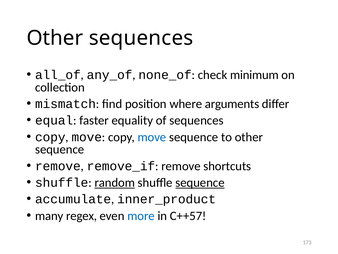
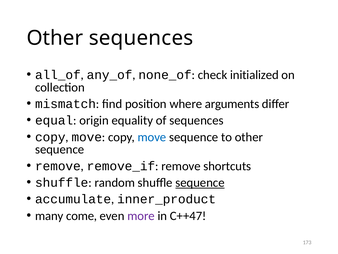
minimum: minimum -> initialized (254, 75)
faster: faster -> origin (94, 120)
random underline: present -> none (115, 182)
regex: regex -> come (82, 215)
more colour: blue -> purple (141, 215)
C++57: C++57 -> C++47 (188, 215)
